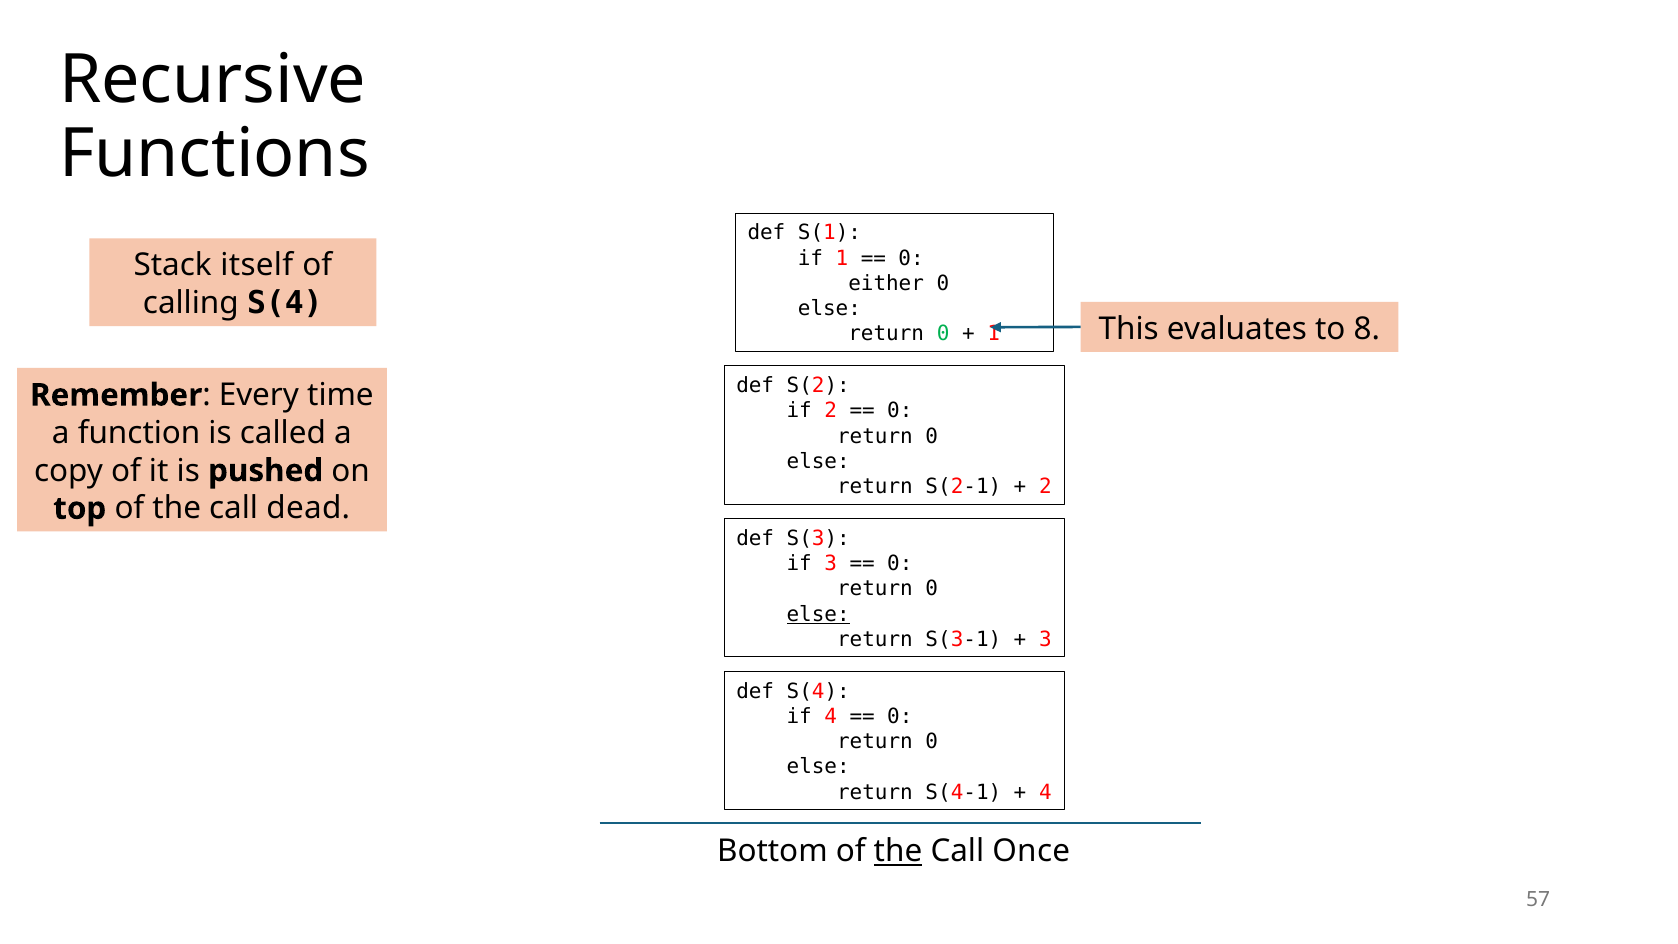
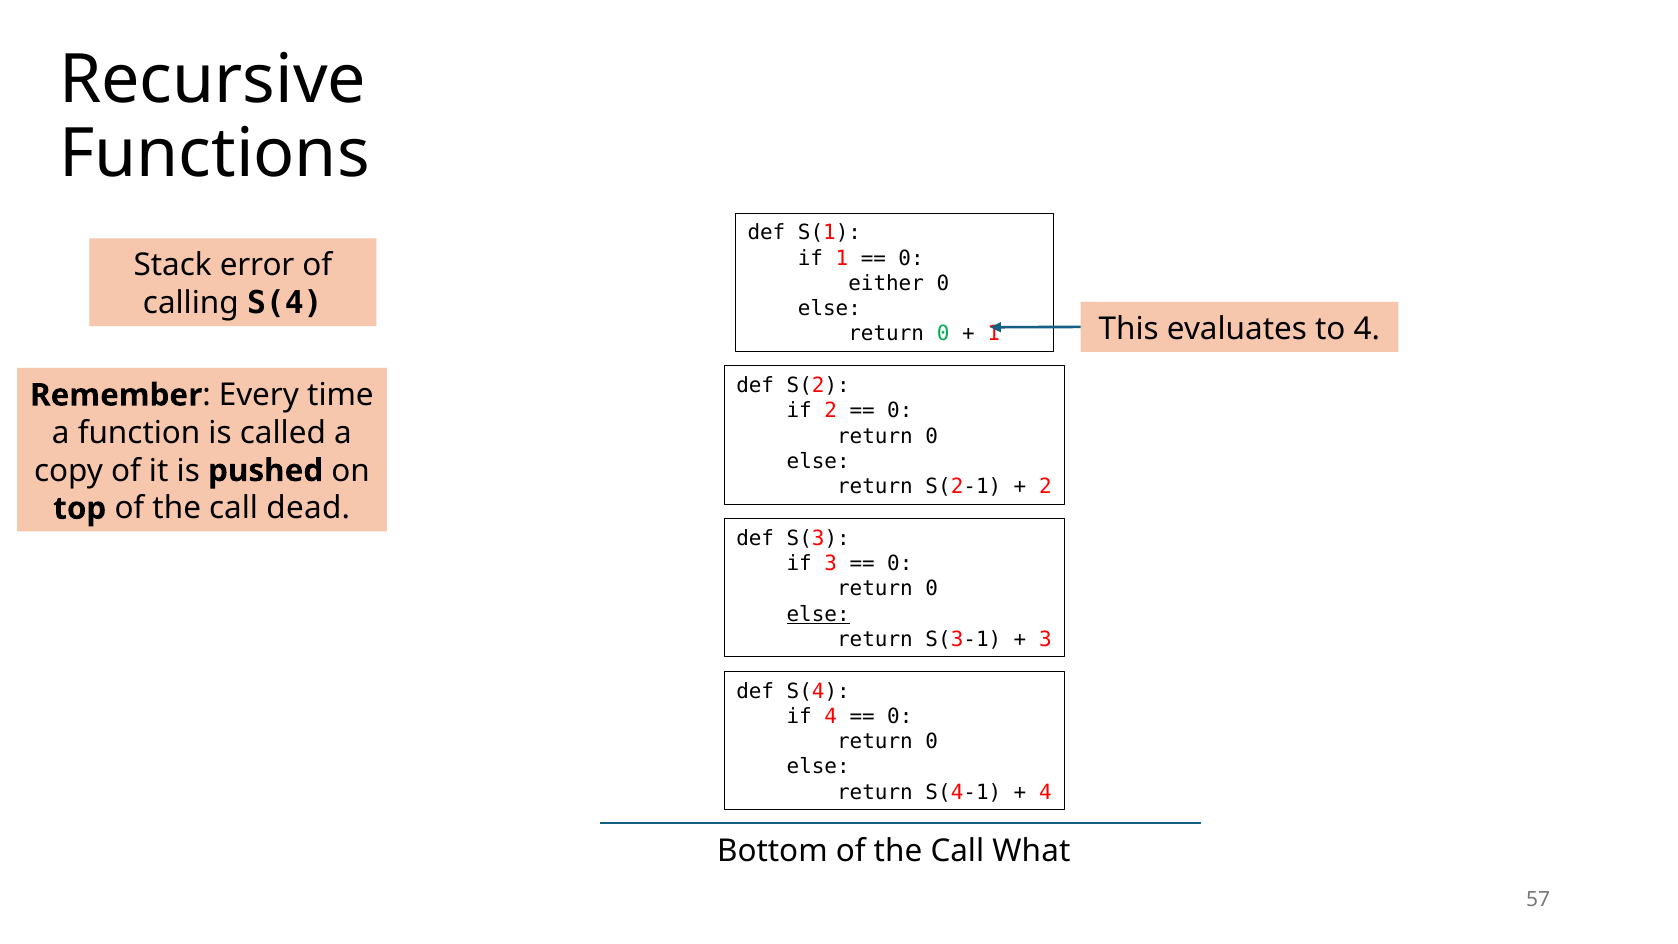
itself: itself -> error (257, 265)
to 8: 8 -> 4 (1367, 329)
the underline: present -> none (898, 851)
Once: Once -> What (1031, 851)
